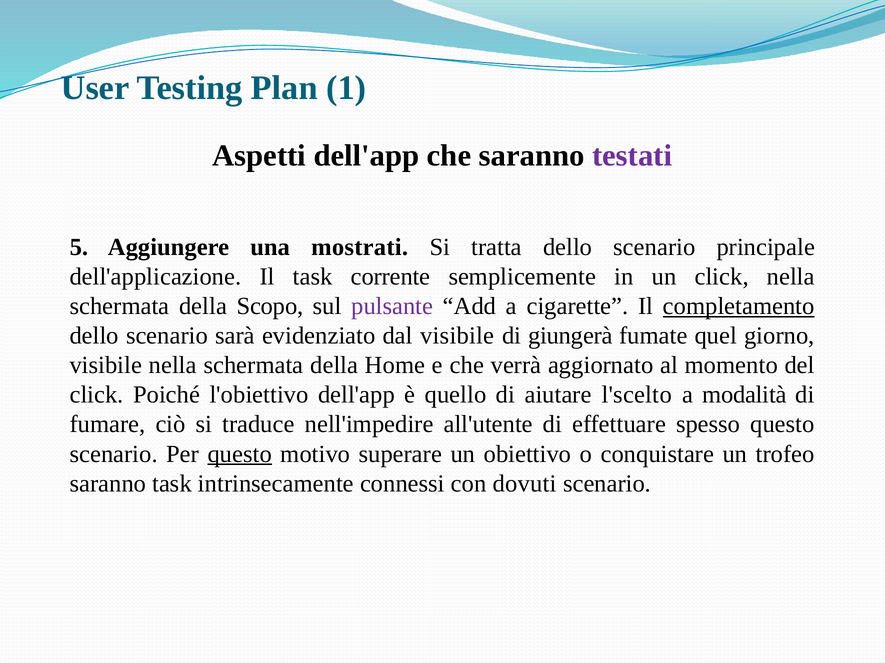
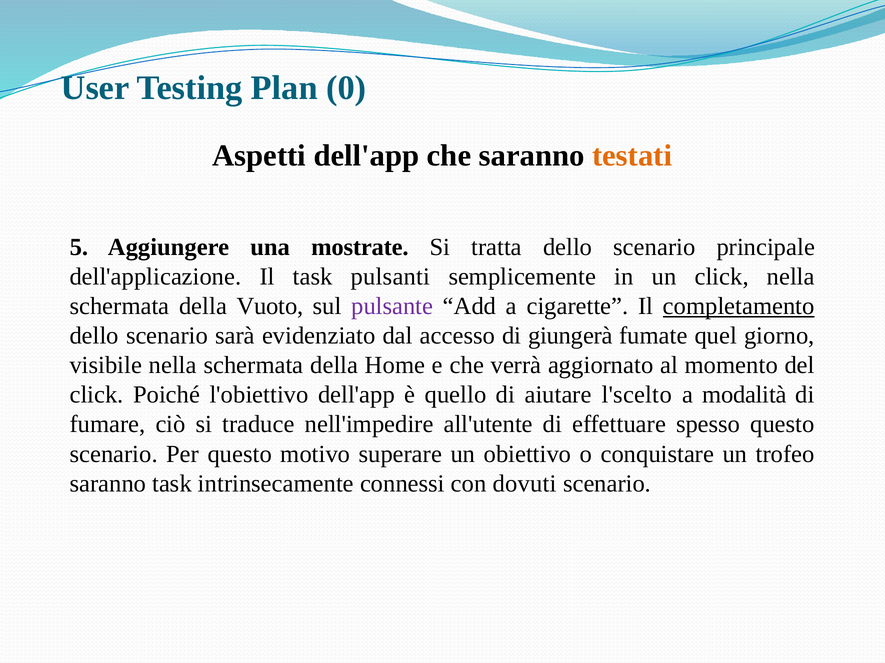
1: 1 -> 0 (346, 88)
testati colour: purple -> orange (632, 156)
mostrati: mostrati -> mostrate (360, 248)
corrente: corrente -> pulsanti (390, 277)
Scopo: Scopo -> Vuoto (270, 307)
dal visibile: visibile -> accesso (457, 336)
questo underline: present -> none (240, 454)
